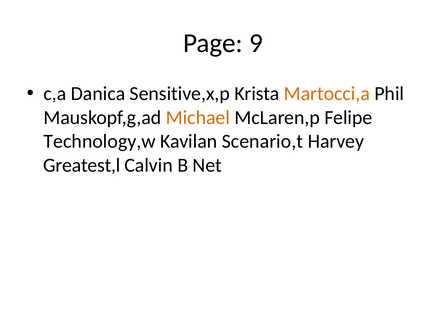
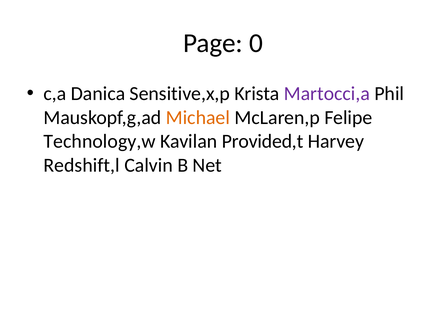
9: 9 -> 0 (256, 43)
Martocci,a colour: orange -> purple (327, 94)
Scenario,t: Scenario,t -> Provided,t (263, 141)
Greatest,l: Greatest,l -> Redshift,l (82, 165)
